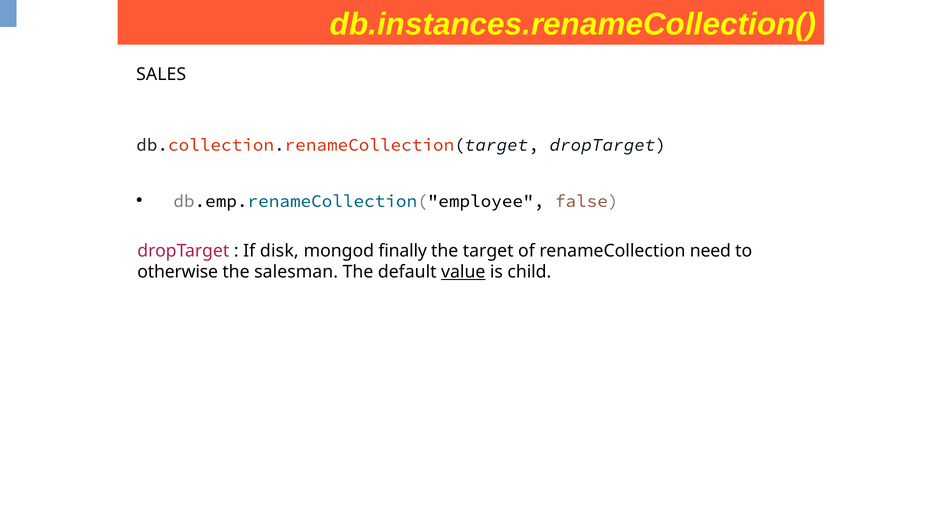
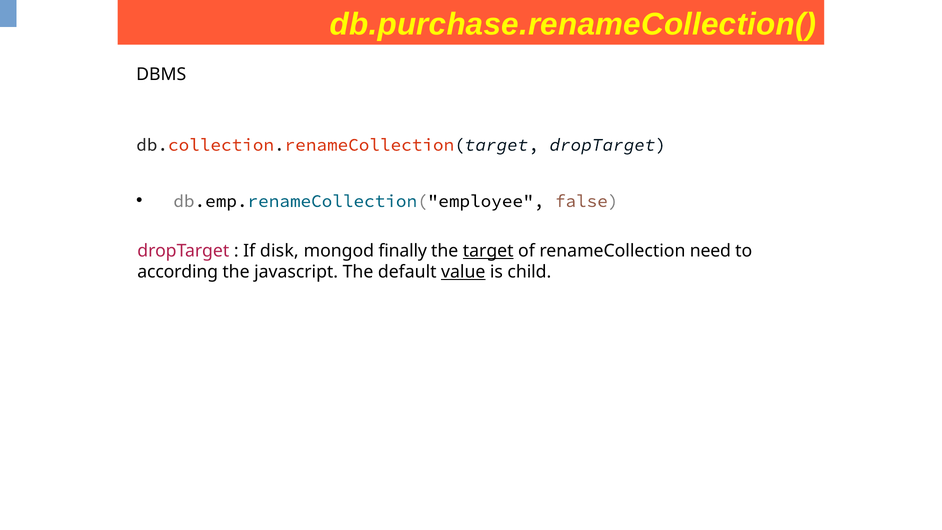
db.instances.renameCollection(: db.instances.renameCollection( -> db.purchase.renameCollection( (573, 25)
SALES: SALES -> DBMS (161, 74)
target underline: none -> present (488, 251)
otherwise: otherwise -> according (178, 272)
salesman: salesman -> javascript (296, 272)
